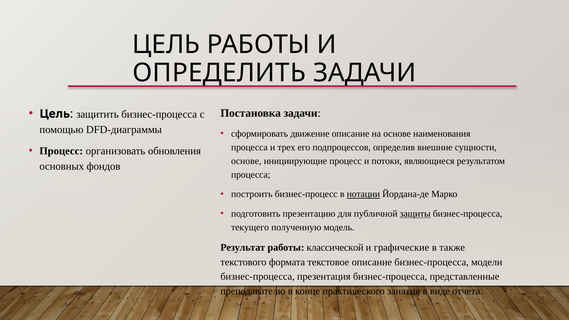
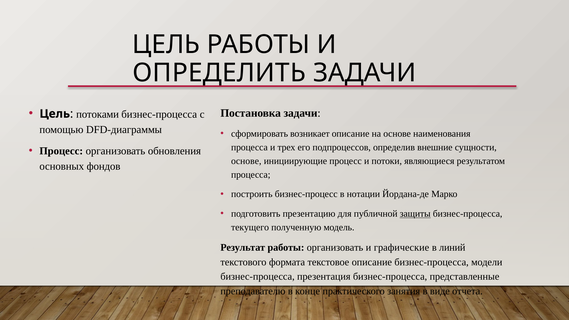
защитить: защитить -> потоками (98, 114)
движение: движение -> возникает (310, 134)
нотации underline: present -> none (363, 194)
работы классической: классической -> организовать (335, 248)
также: также -> линий (452, 248)
